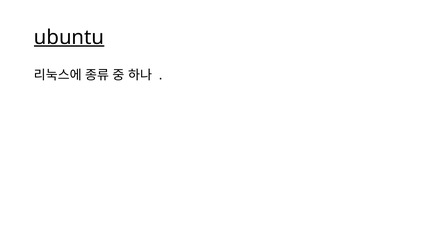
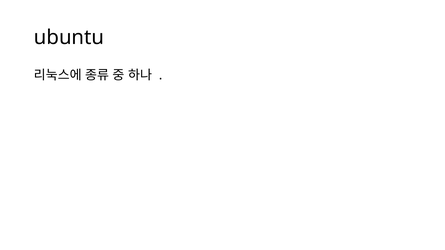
ubuntu underline: present -> none (69, 37)
